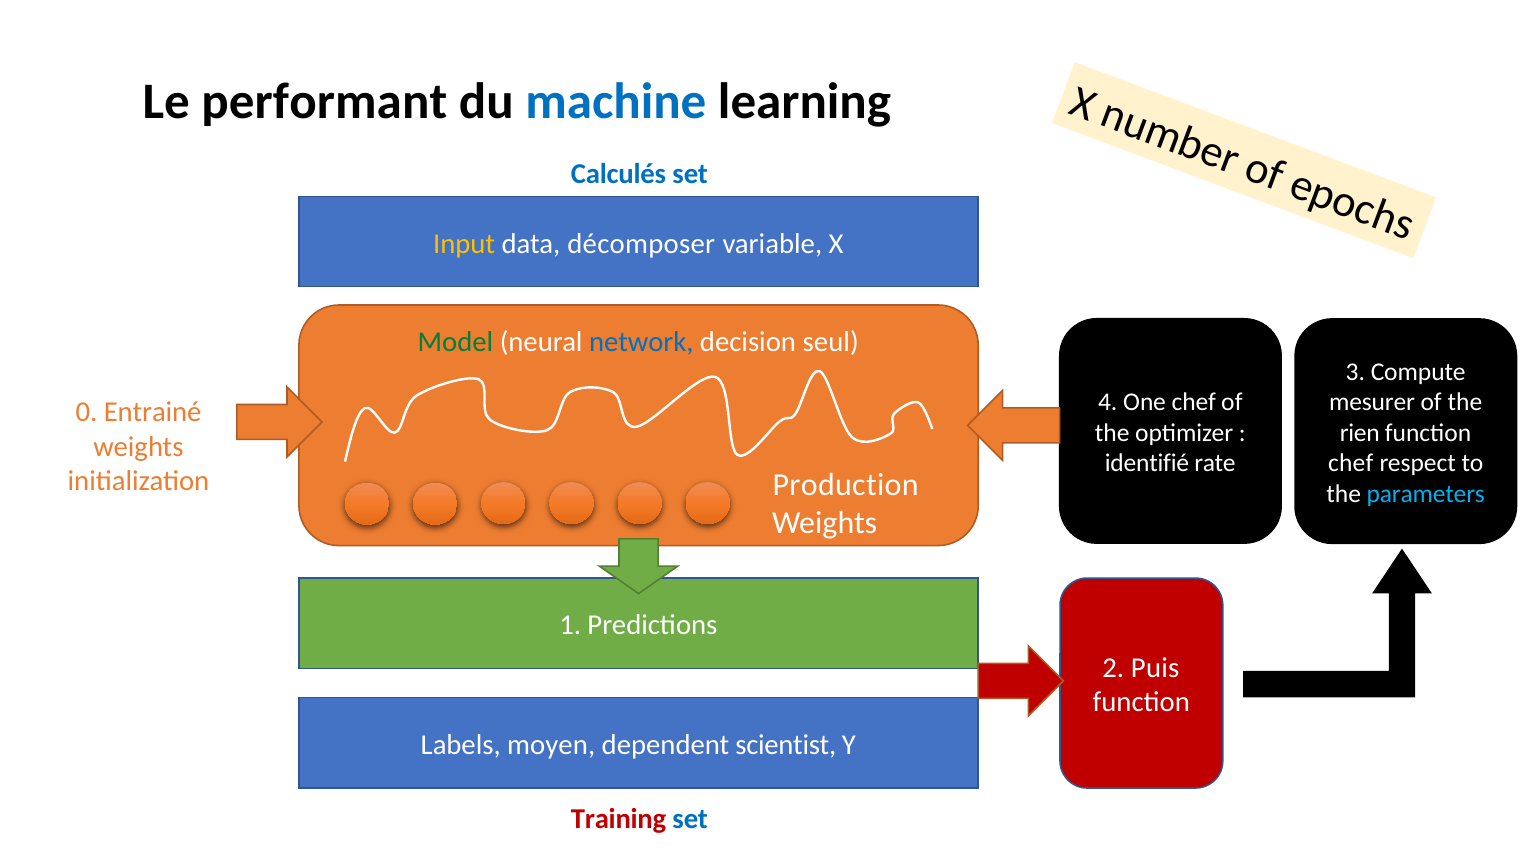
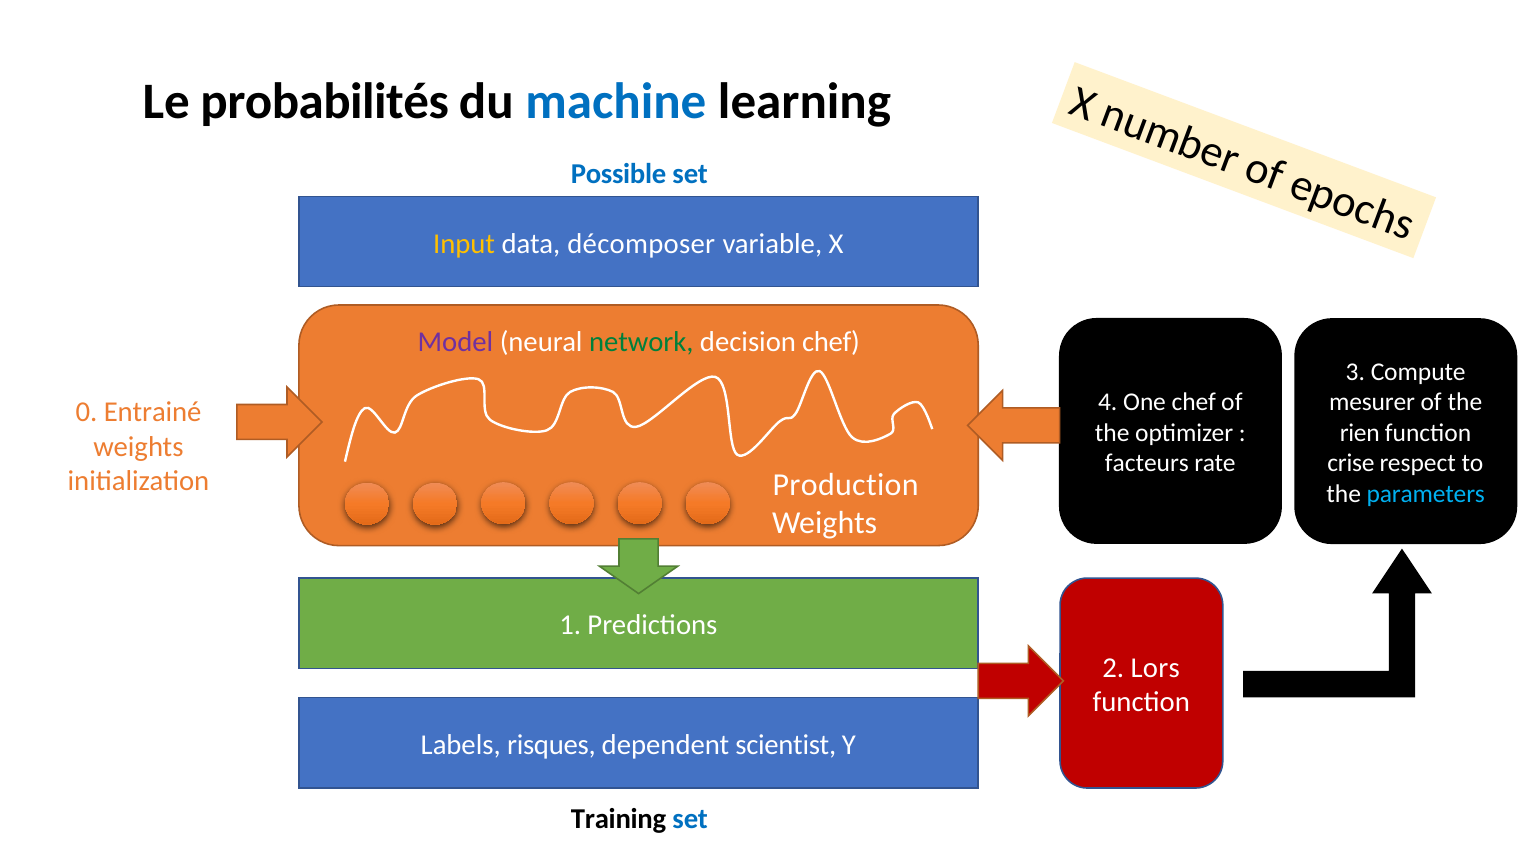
performant: performant -> probabilités (325, 101)
Calculés: Calculés -> Possible (619, 174)
Model colour: green -> purple (455, 342)
network colour: blue -> green (641, 342)
decision seul: seul -> chef (831, 342)
identifié: identifié -> facteurs (1147, 463)
chef: chef -> crise (1351, 463)
Puis: Puis -> Lors (1155, 668)
moyen: moyen -> risques (551, 745)
Training colour: red -> black (619, 819)
